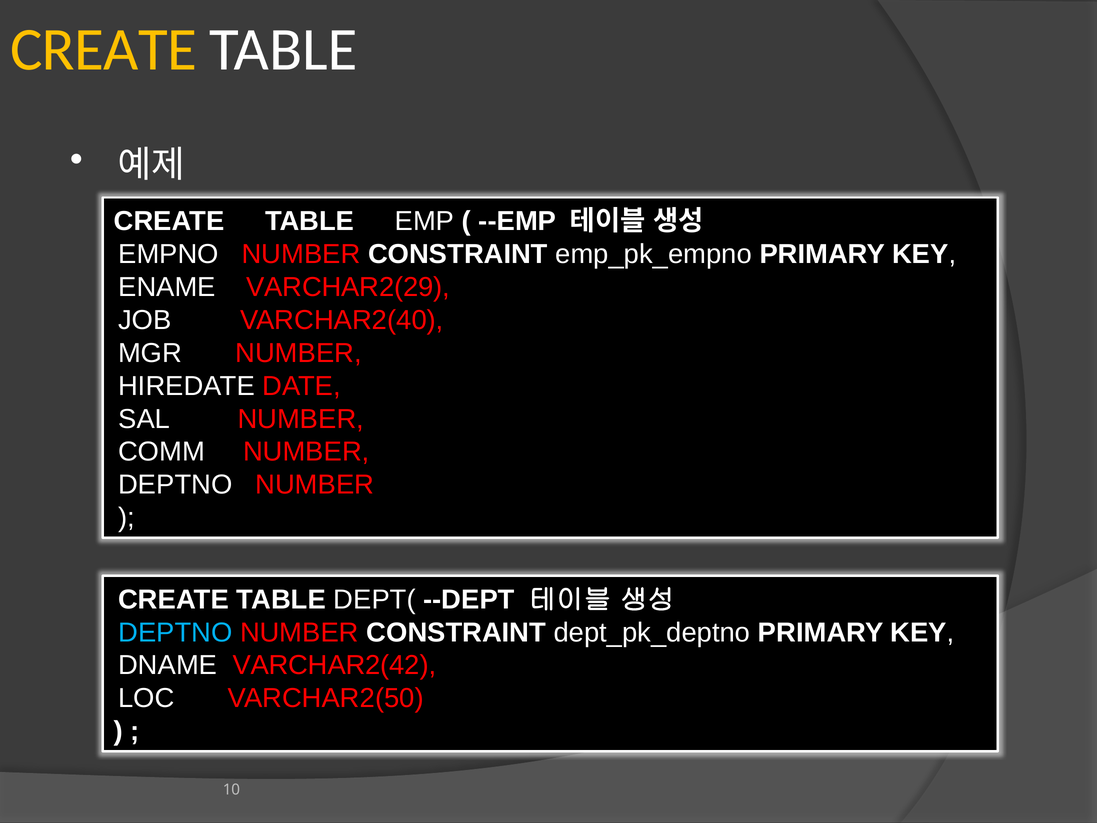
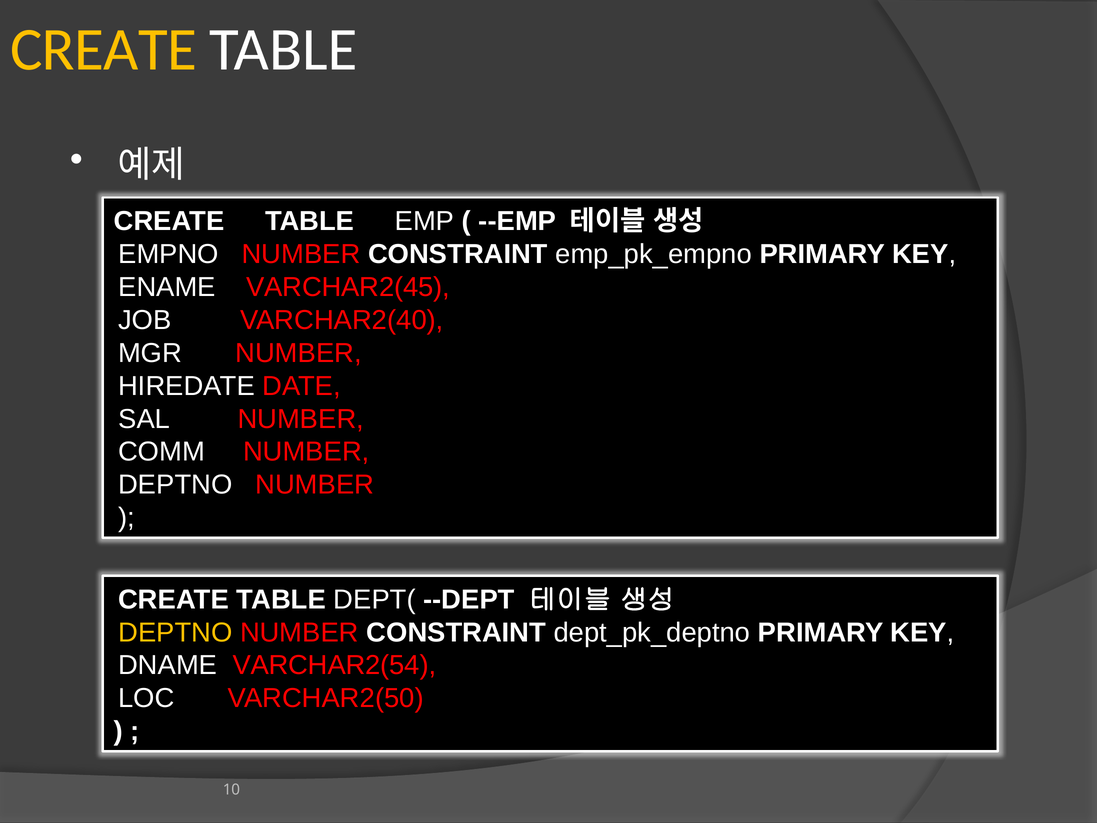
VARCHAR2(29: VARCHAR2(29 -> VARCHAR2(45 (348, 287)
DEPTNO colour: light blue -> yellow (175, 632)
VARCHAR2(42: VARCHAR2(42 -> VARCHAR2(54 (334, 665)
